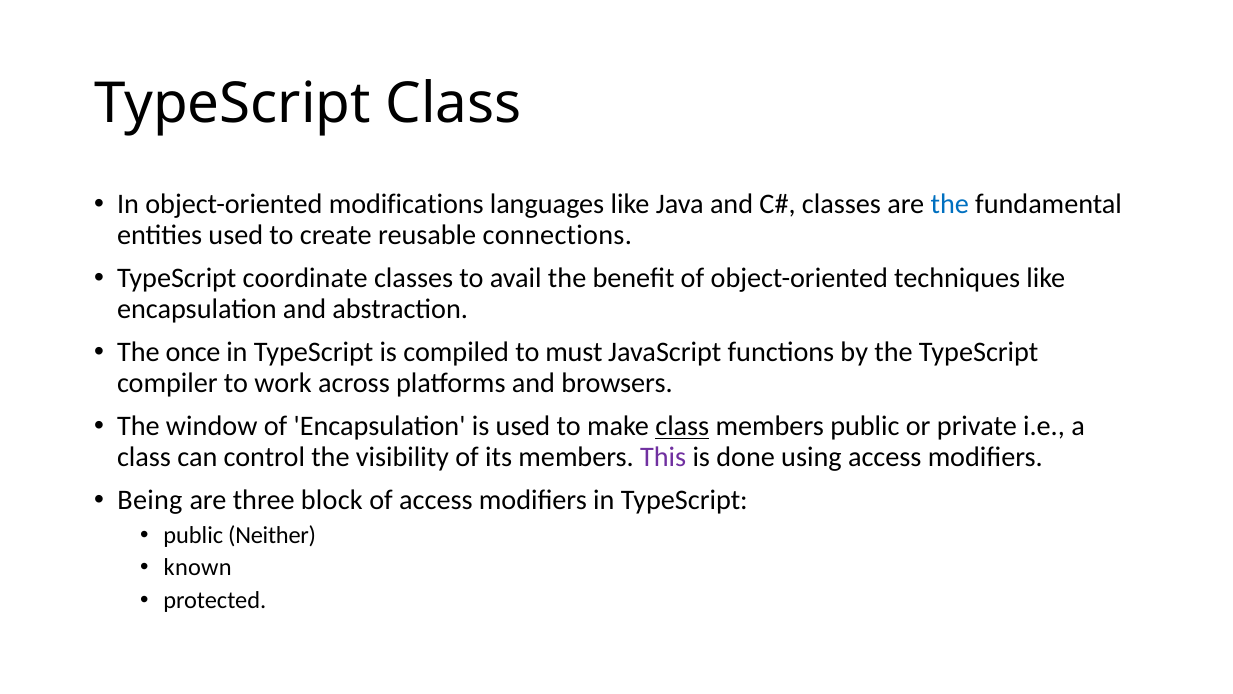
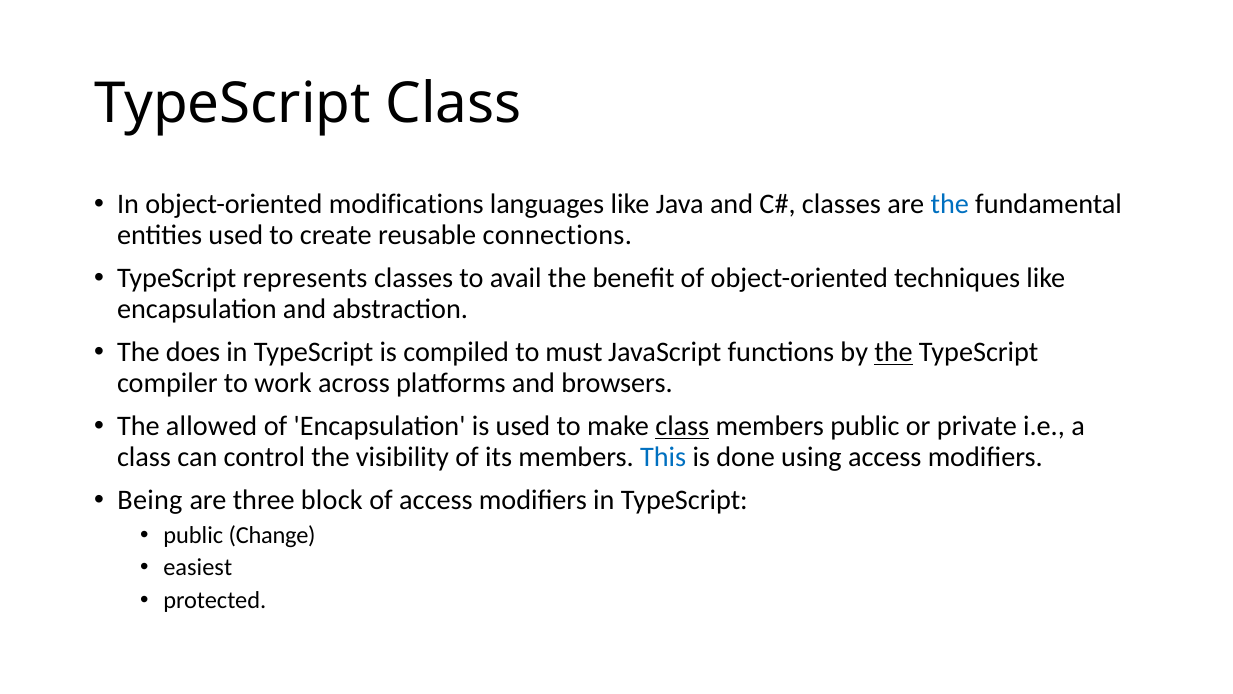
coordinate: coordinate -> represents (305, 278)
once: once -> does (193, 352)
the underline: none -> present (893, 352)
window: window -> allowed (212, 426)
This colour: purple -> blue (663, 456)
Neither: Neither -> Change (272, 535)
known: known -> easiest (198, 567)
